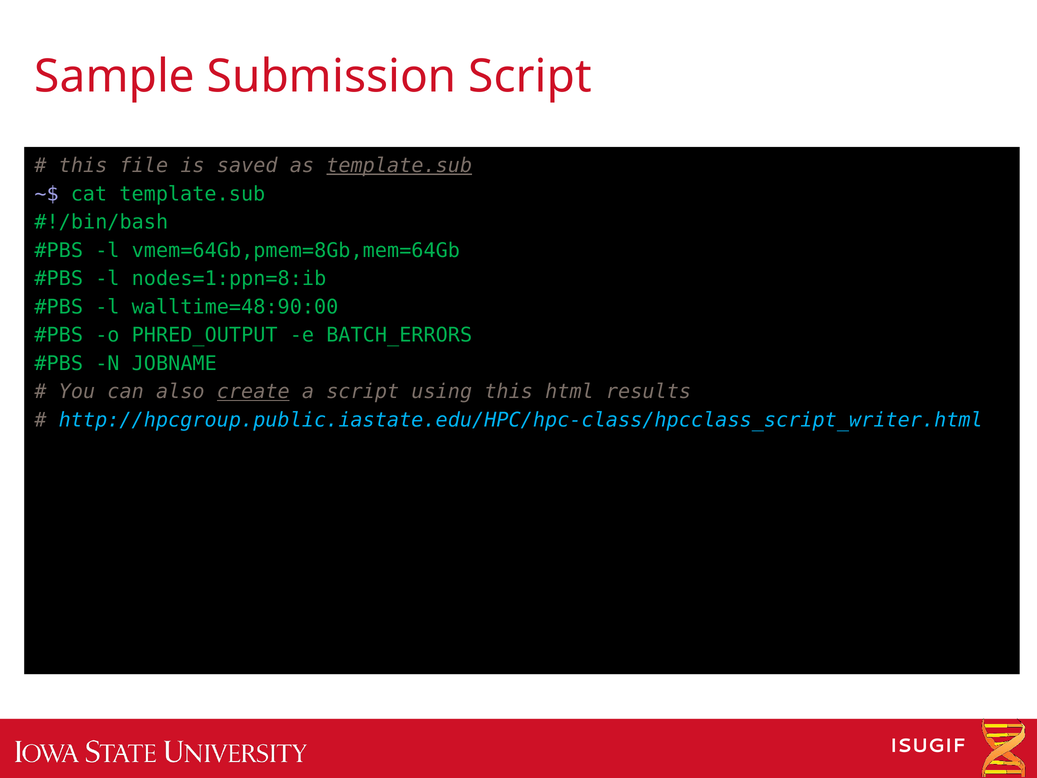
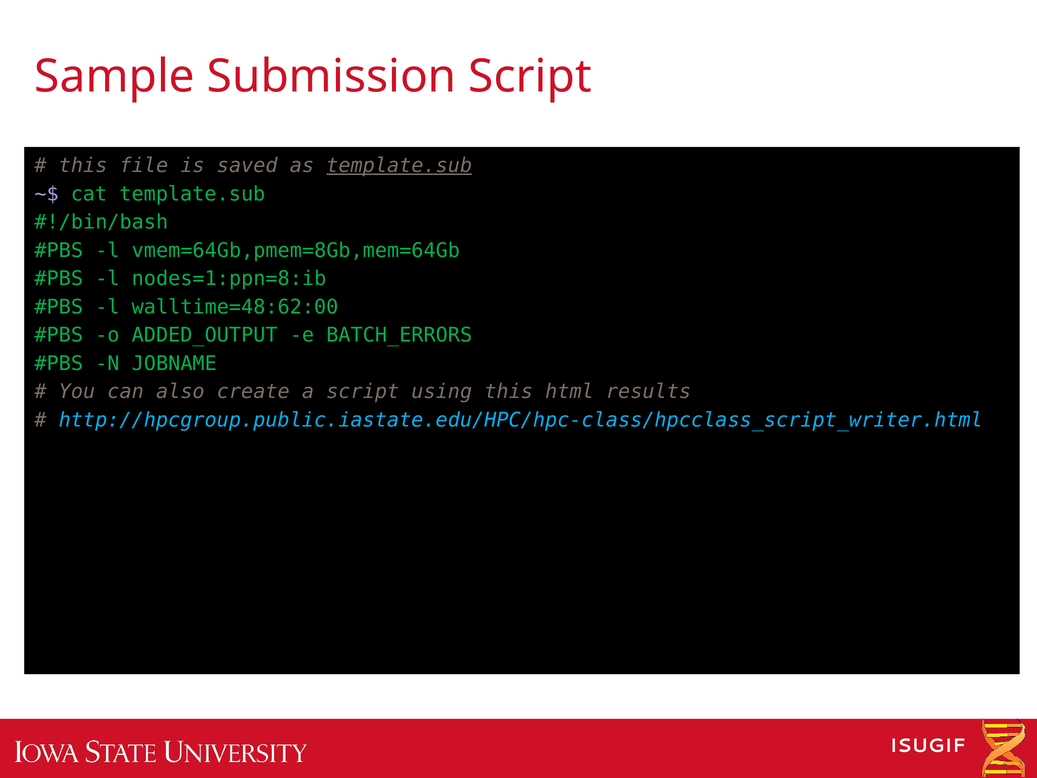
walltime=48:90:00: walltime=48:90:00 -> walltime=48:62:00 (235, 307)
PHRED_OUTPUT: PHRED_OUTPUT -> ADDED_OUTPUT (205, 335)
create underline: present -> none (253, 392)
